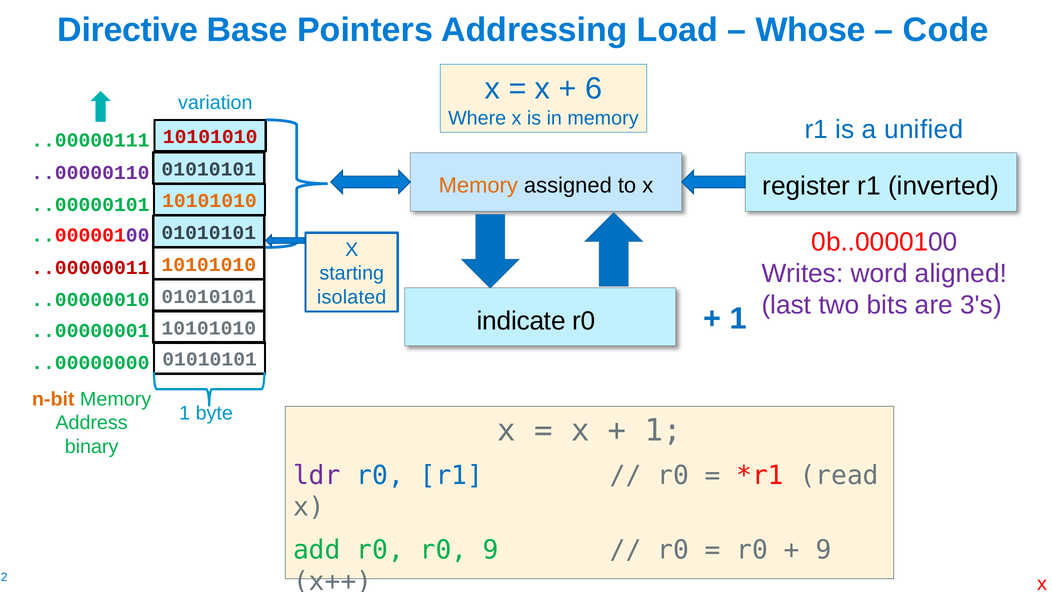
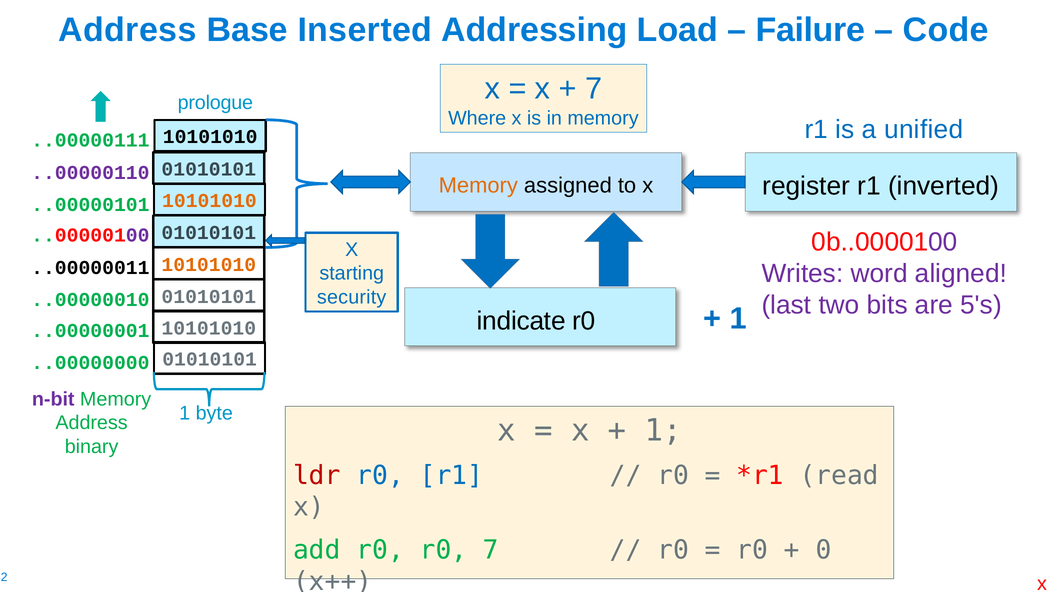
Directive: Directive -> Address (127, 30)
Pointers: Pointers -> Inserted (365, 30)
Whose: Whose -> Failure (810, 30)
6: 6 -> 7 (594, 89)
variation: variation -> prologue (215, 103)
10101010 colour: red -> black (210, 137)
..00000011 colour: red -> black (90, 267)
isolated: isolated -> security (352, 297)
3's: 3's -> 5's (981, 305)
n-bit colour: orange -> purple (53, 399)
ldr colour: purple -> red (317, 476)
r0 9: 9 -> 7 (491, 550)
9: 9 -> 0 (823, 550)
